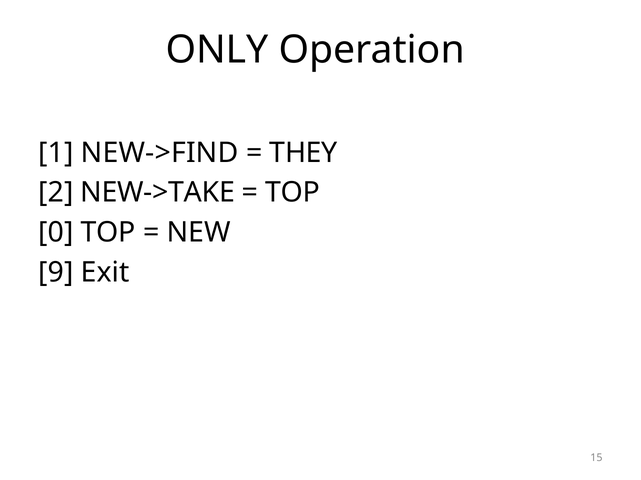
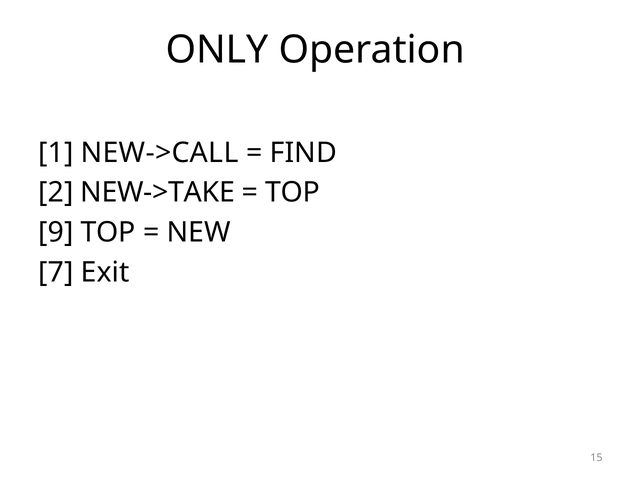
NEW->FIND: NEW->FIND -> NEW->CALL (160, 153)
THEY: THEY -> FIND (303, 153)
0: 0 -> 9 (56, 233)
9: 9 -> 7 (56, 273)
